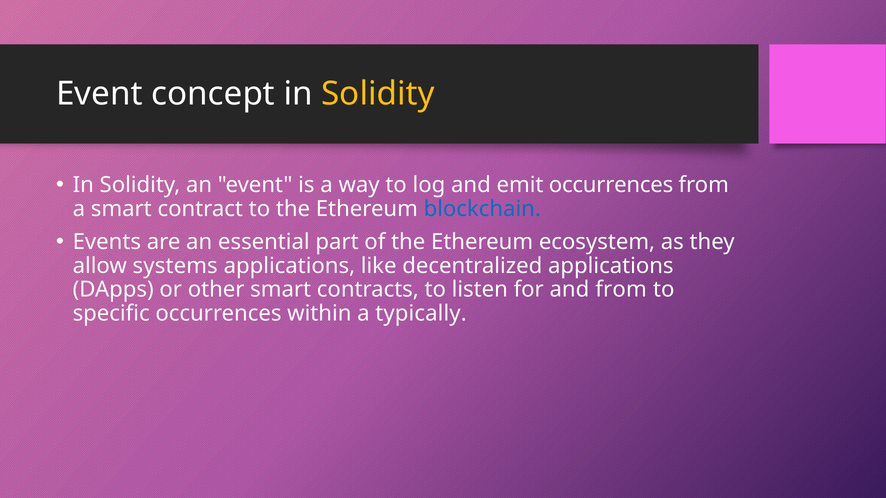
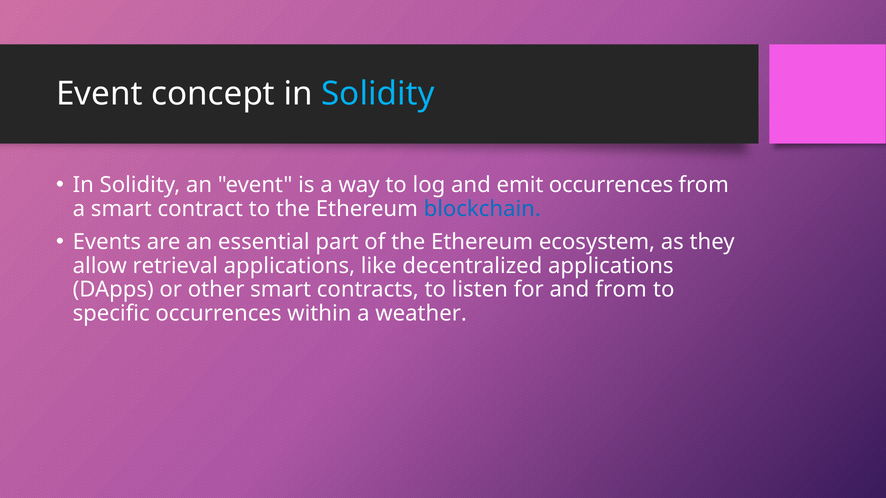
Solidity colour: yellow -> light blue (378, 94)
systems: systems -> retrieval (175, 266)
typically: typically -> weather (421, 314)
